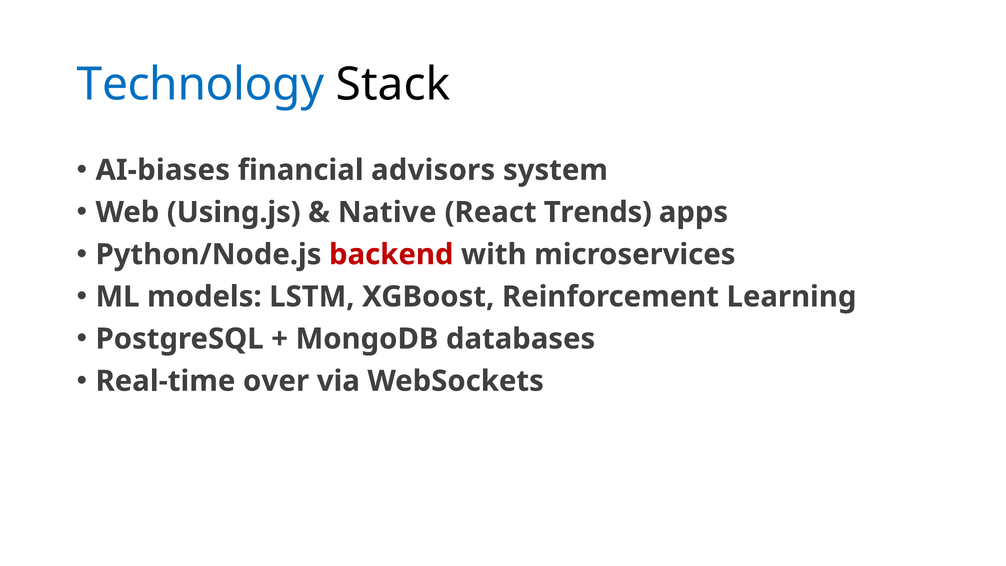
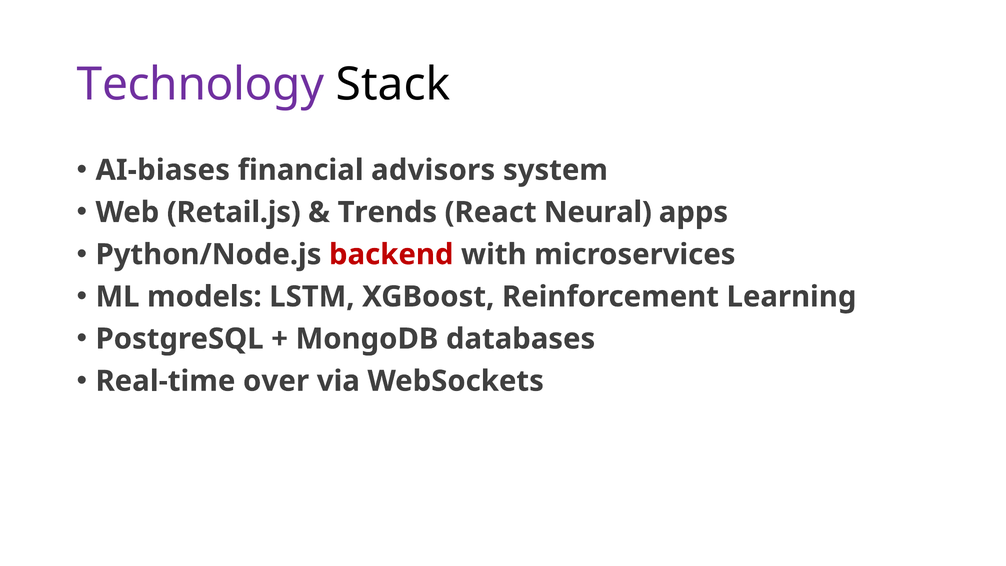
Technology colour: blue -> purple (200, 85)
Using.js: Using.js -> Retail.js (234, 212)
Native: Native -> Trends (387, 212)
Trends: Trends -> Neural (598, 212)
